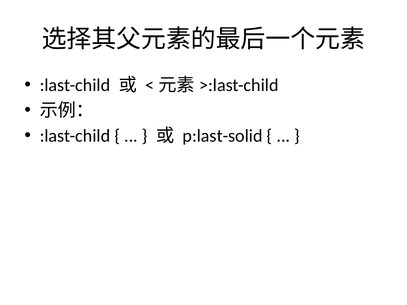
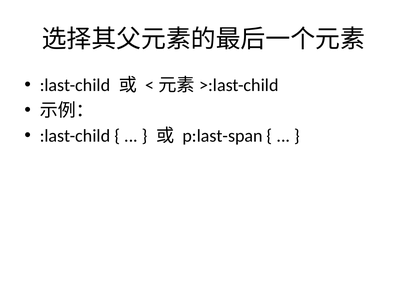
p:last-solid: p:last-solid -> p:last-span (223, 136)
